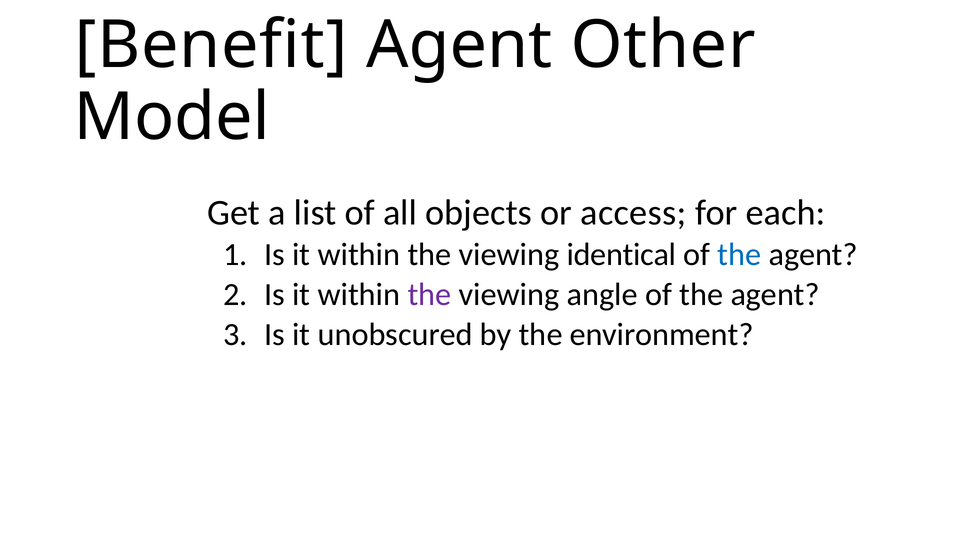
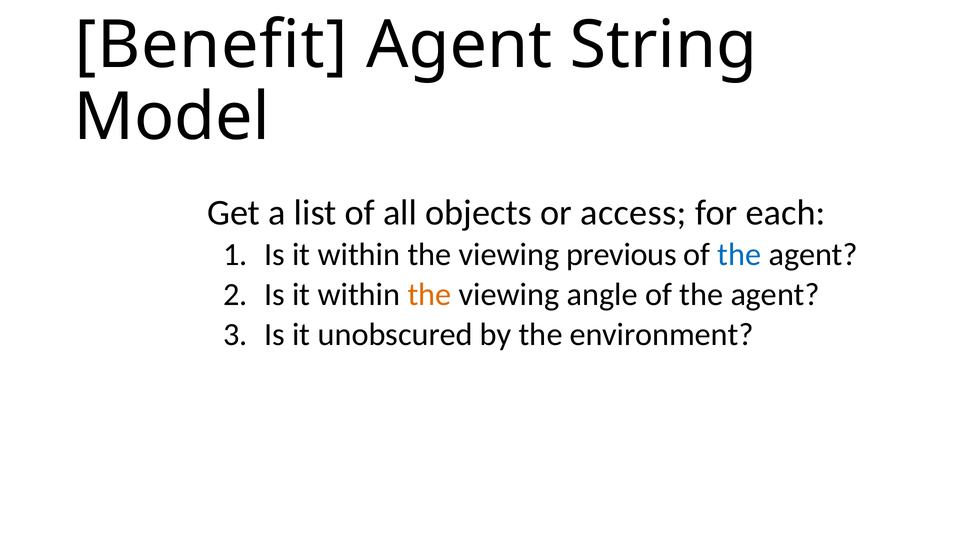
Other: Other -> String (664, 45)
identical: identical -> previous (621, 255)
the colour: purple -> orange (429, 295)
